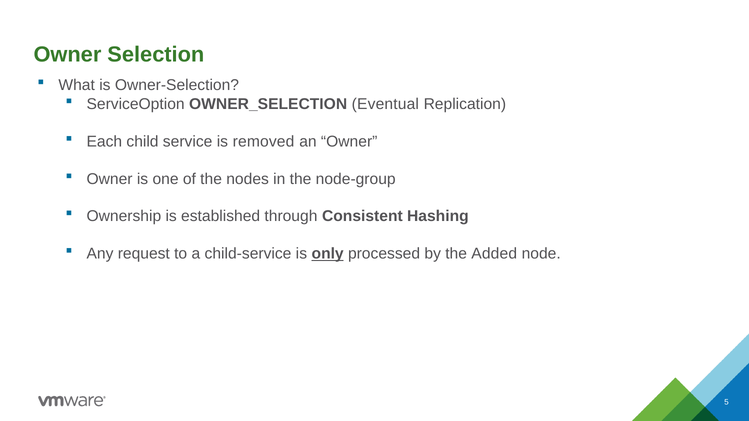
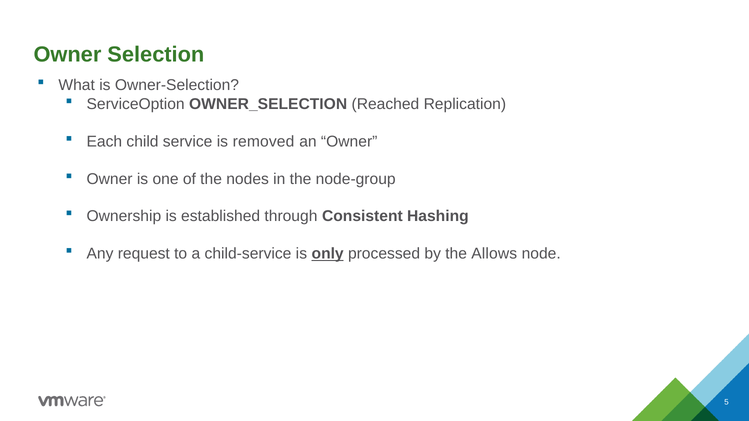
Eventual: Eventual -> Reached (385, 104)
Added: Added -> Allows (494, 254)
